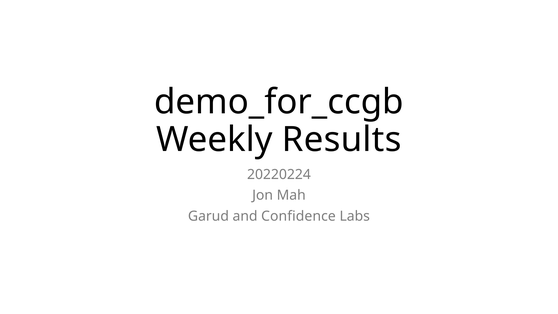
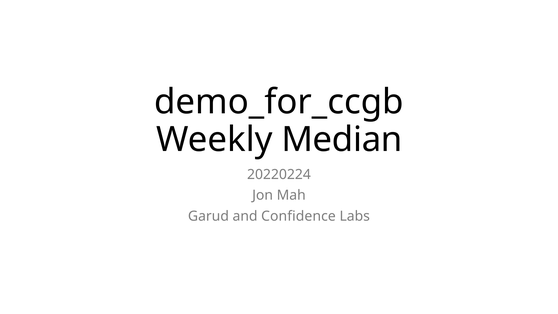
Results: Results -> Median (342, 139)
